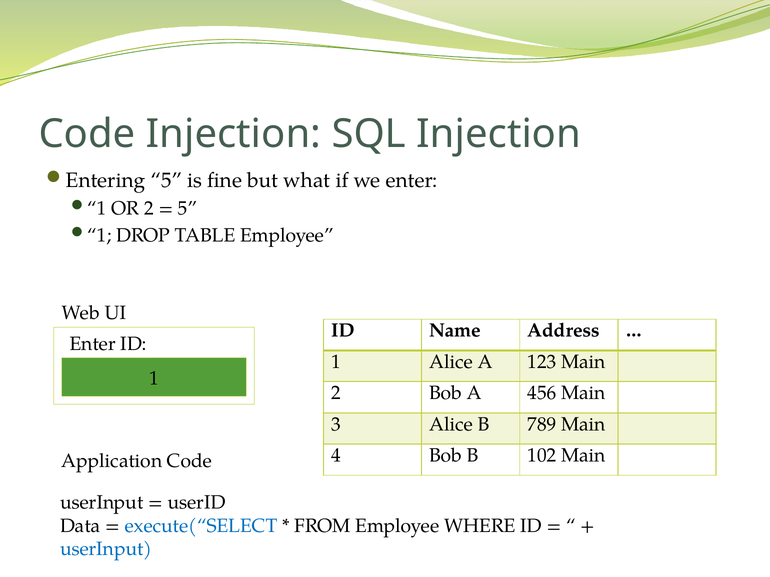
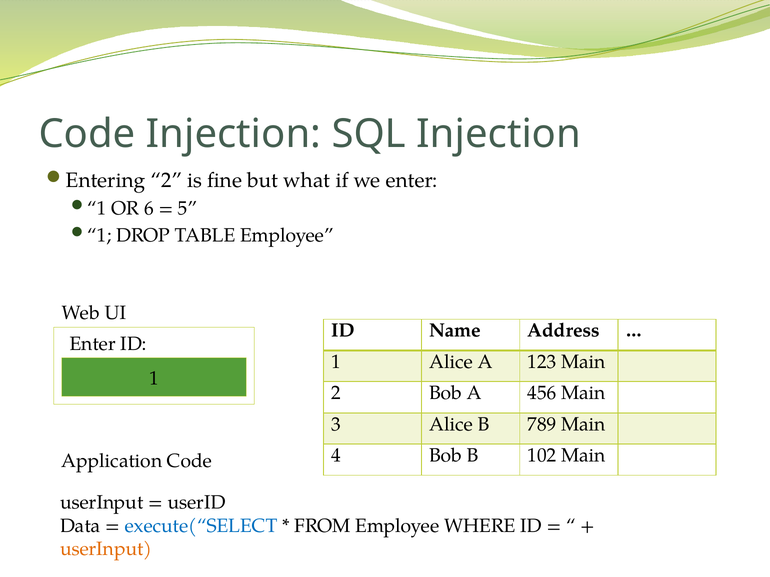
Entering 5: 5 -> 2 (166, 181)
OR 2: 2 -> 6 (149, 209)
userInput colour: blue -> orange (106, 549)
